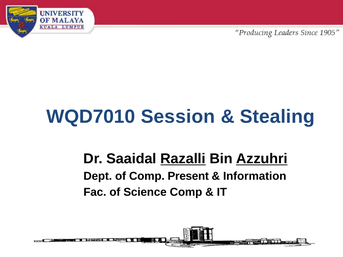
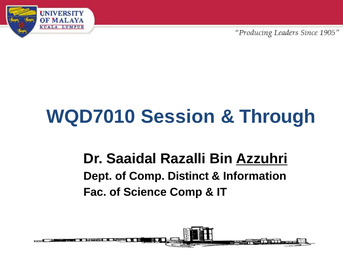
Stealing: Stealing -> Through (277, 117)
Razalli underline: present -> none (183, 159)
Present: Present -> Distinct (188, 176)
